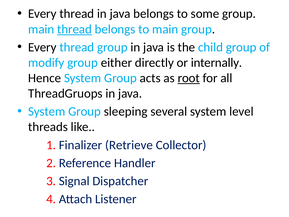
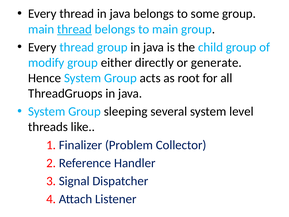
internally: internally -> generate (216, 63)
root underline: present -> none (189, 78)
Retrieve: Retrieve -> Problem (129, 145)
